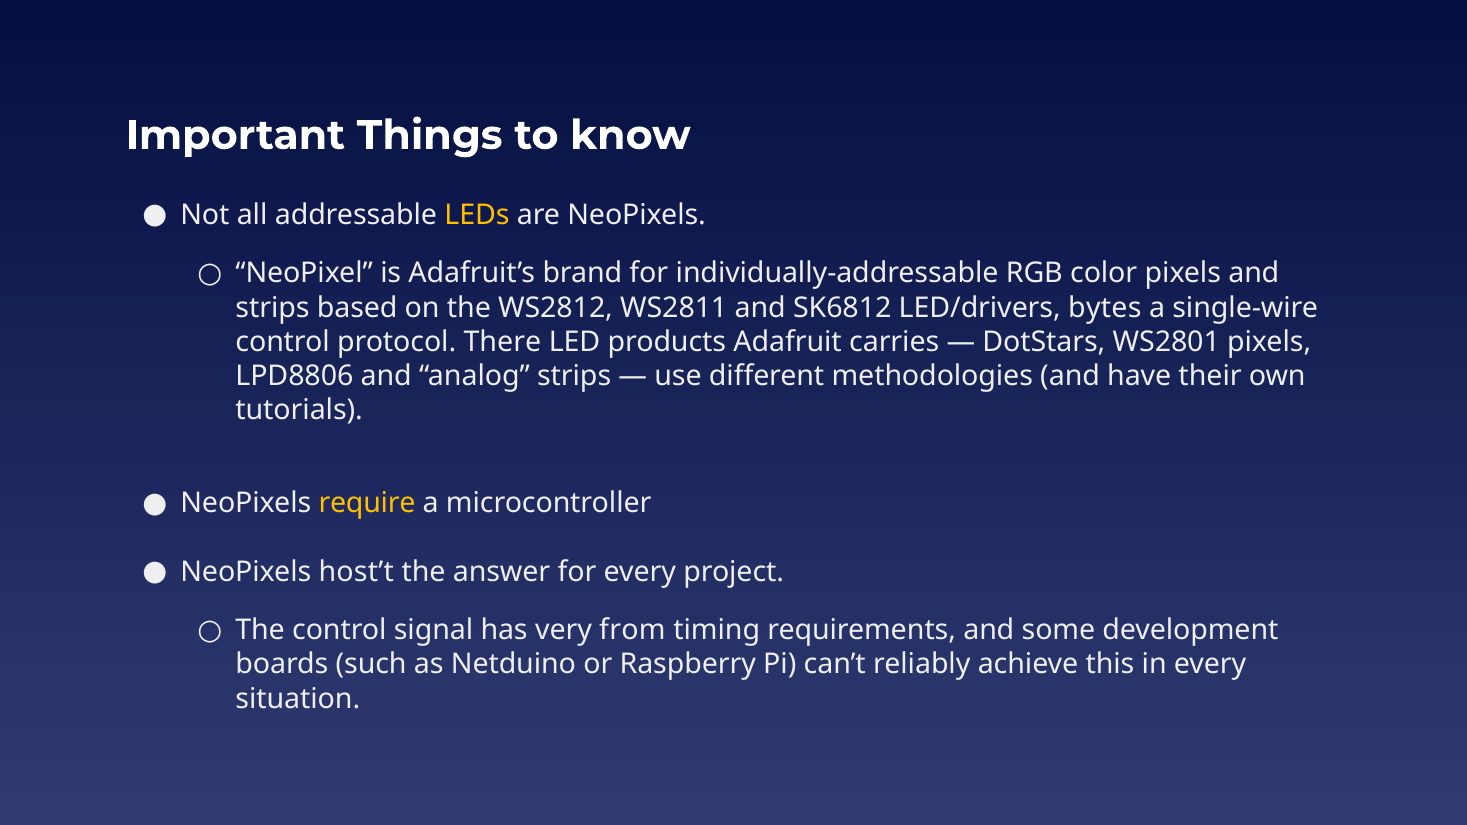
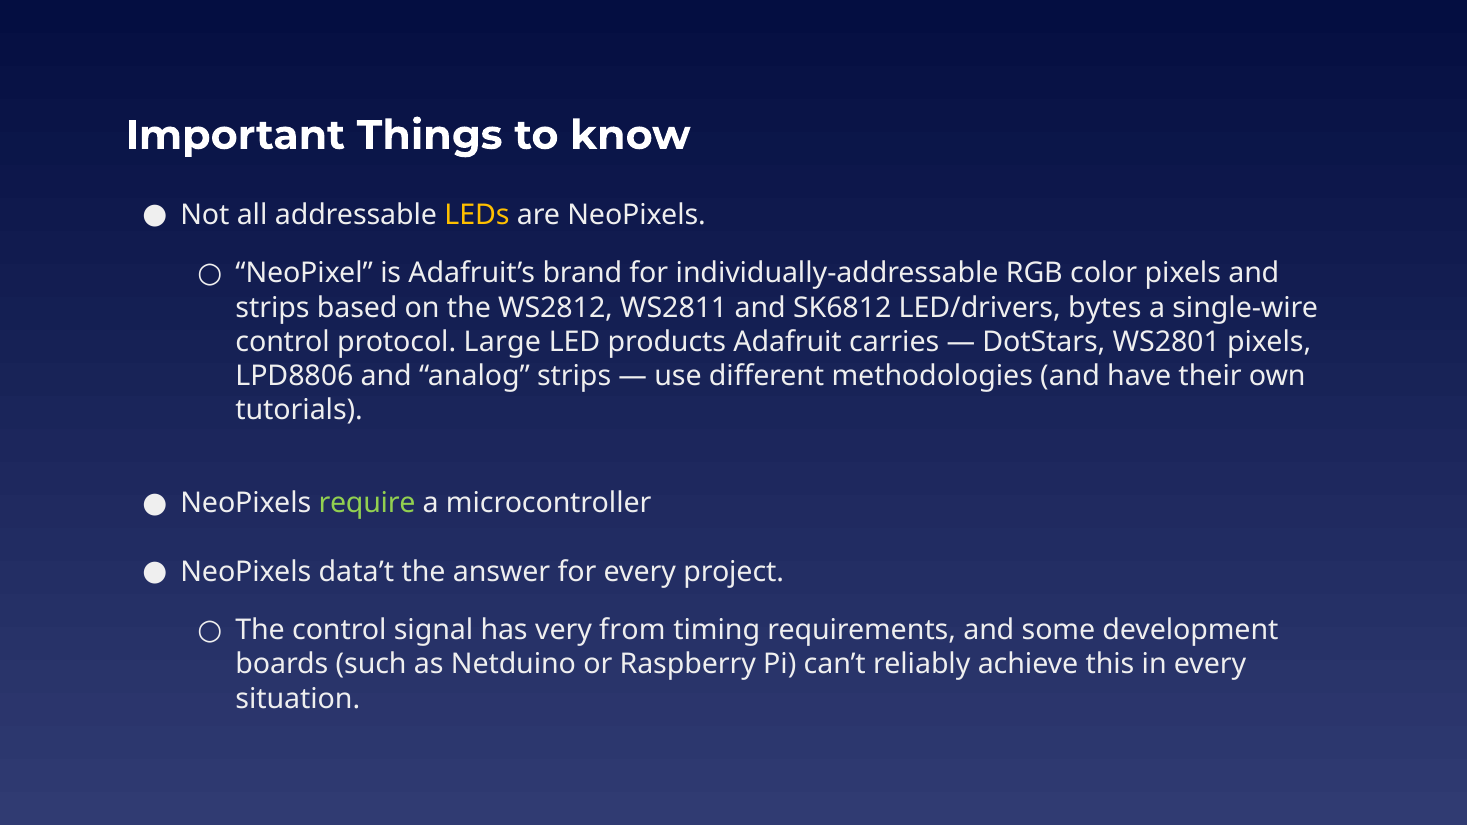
There: There -> Large (502, 342)
require colour: yellow -> light green (367, 503)
host’t: host’t -> data’t (356, 572)
